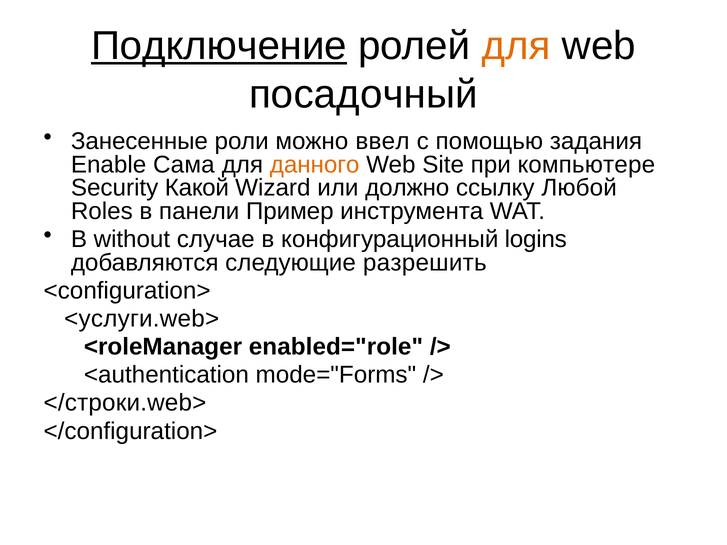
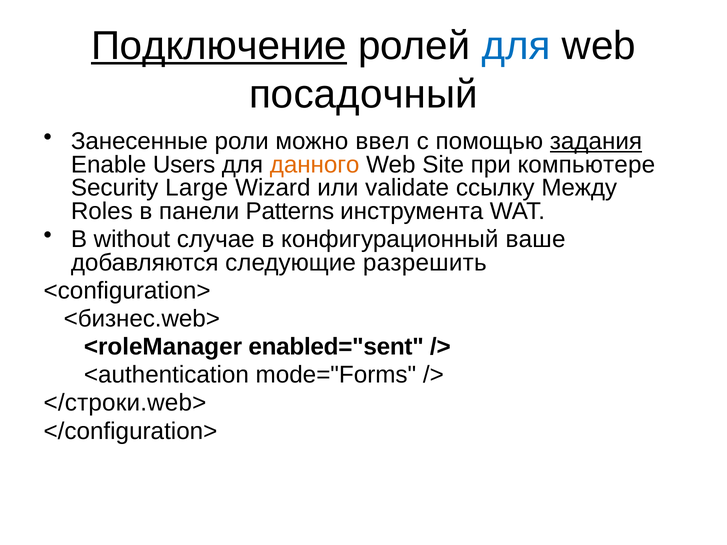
для colour: orange -> blue (516, 46)
задания underline: none -> present (596, 141)
Сама: Сама -> Users (184, 165)
Какой: Какой -> Large (197, 188)
должно: должно -> validate (407, 188)
Любой: Любой -> Между (579, 188)
Пример: Пример -> Patterns (290, 211)
logins: logins -> ваше (536, 239)
<услуги.web>: <услуги.web> -> <бизнес.web> (142, 319)
enabled="role: enabled="role -> enabled="sent (336, 347)
